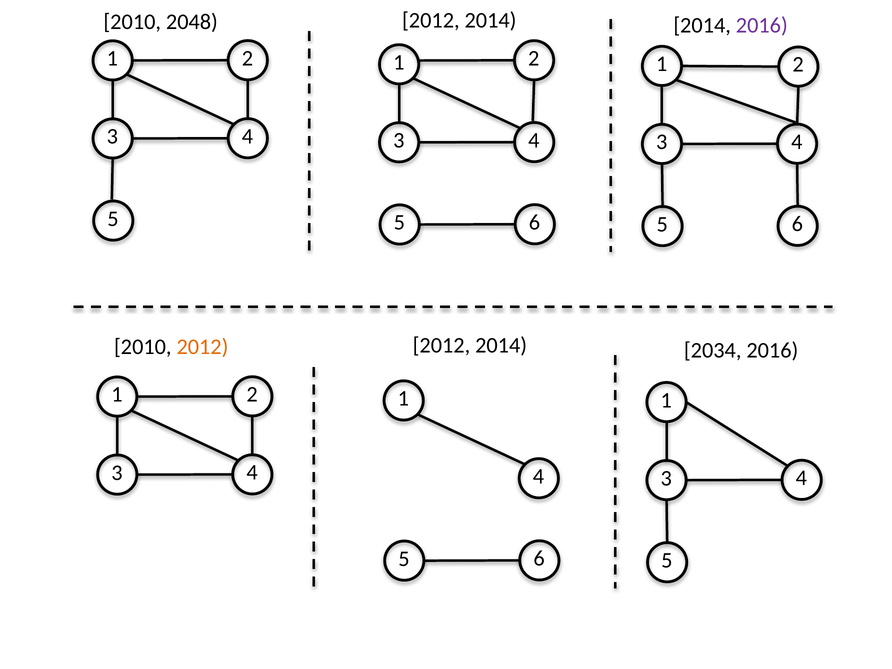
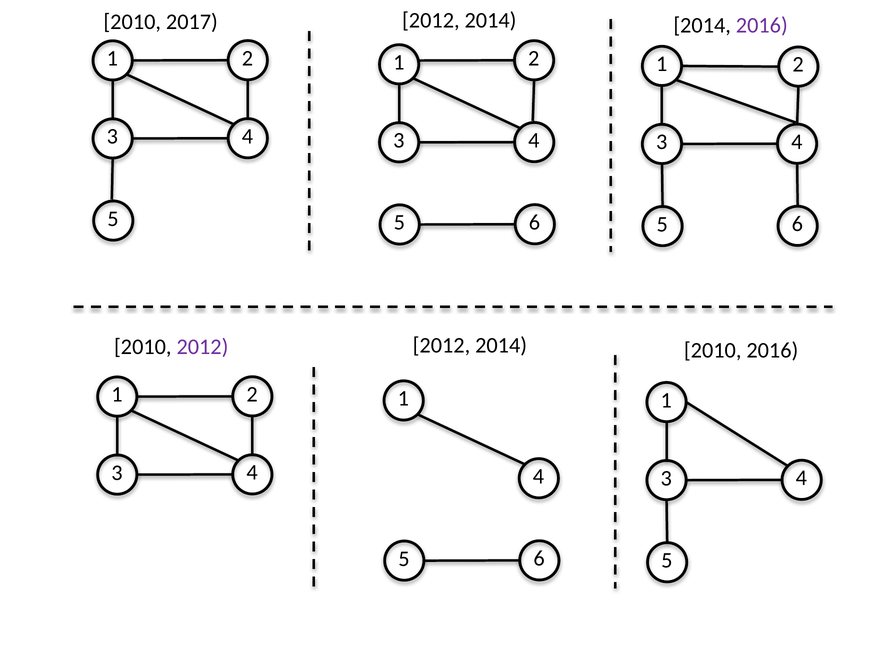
2048: 2048 -> 2017 (192, 22)
2012 colour: orange -> purple (202, 347)
2014 2034: 2034 -> 2010 (713, 350)
